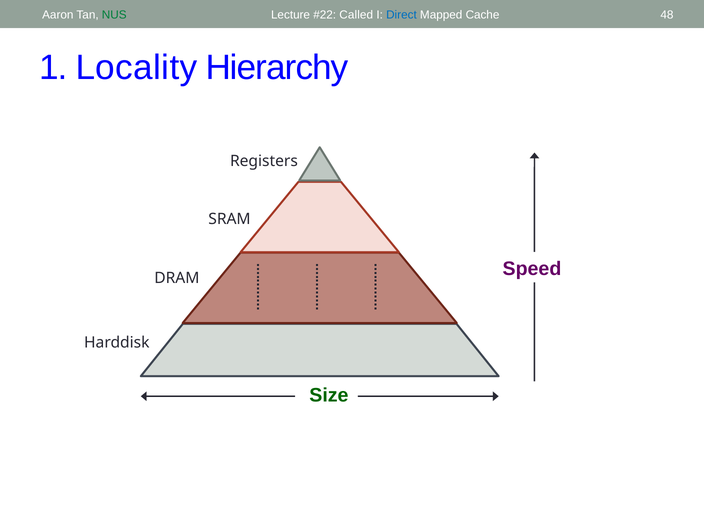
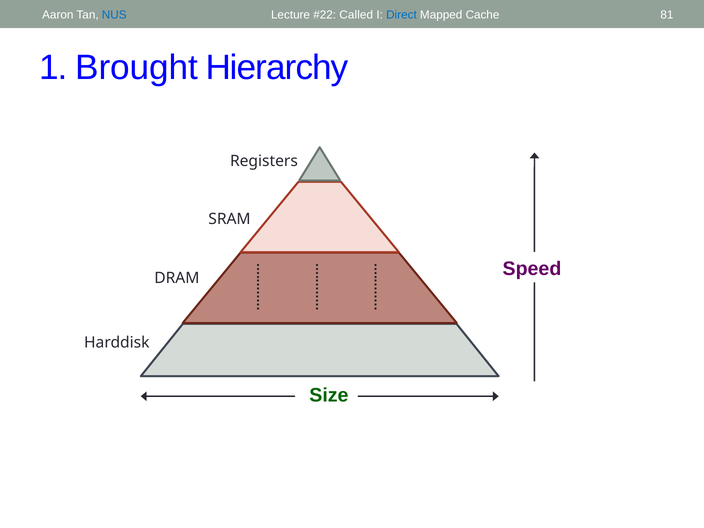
NUS colour: green -> blue (114, 15)
48: 48 -> 81 (667, 15)
Locality: Locality -> Brought (137, 68)
